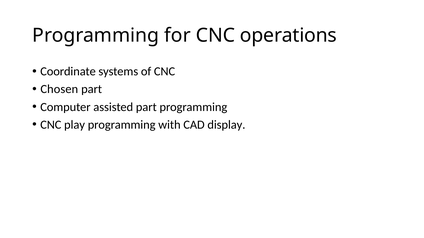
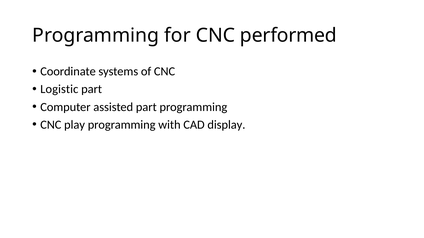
operations: operations -> performed (288, 36)
Chosen: Chosen -> Logistic (59, 89)
